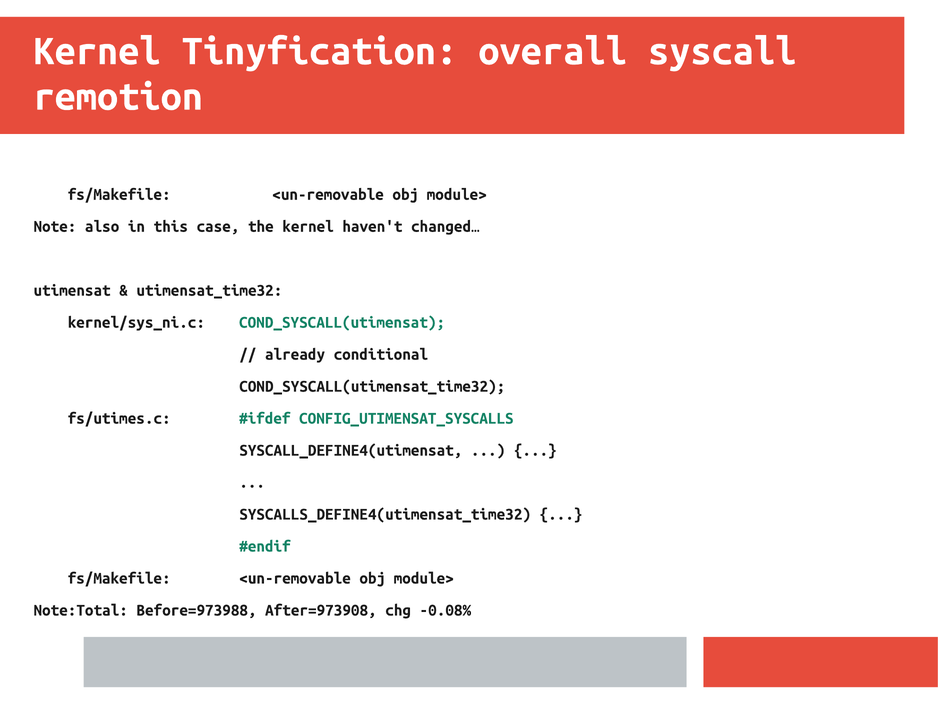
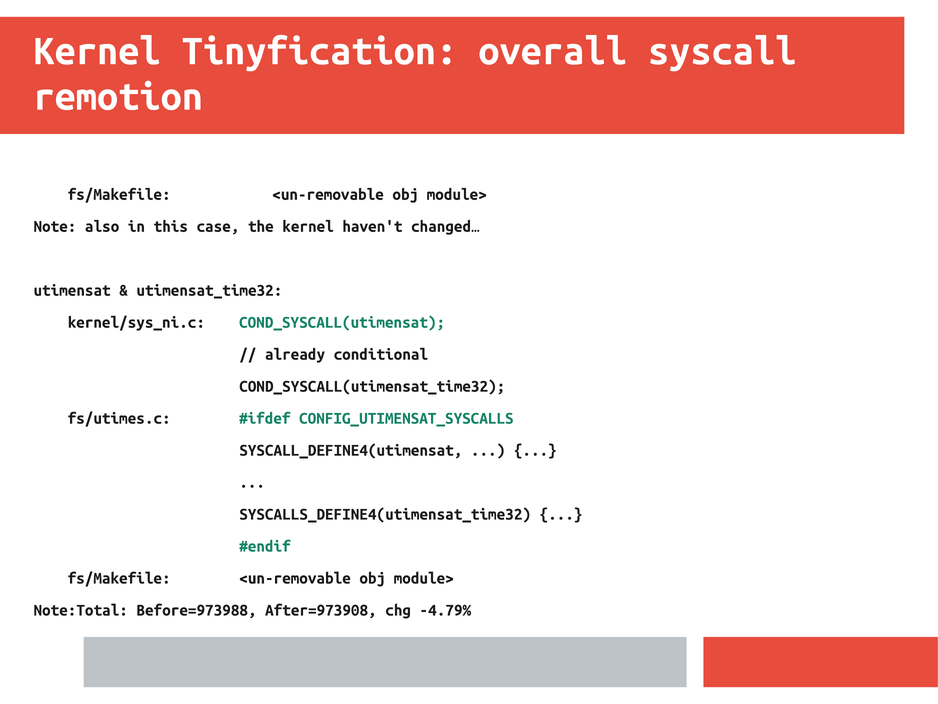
-0.08%: -0.08% -> -4.79% (445, 610)
